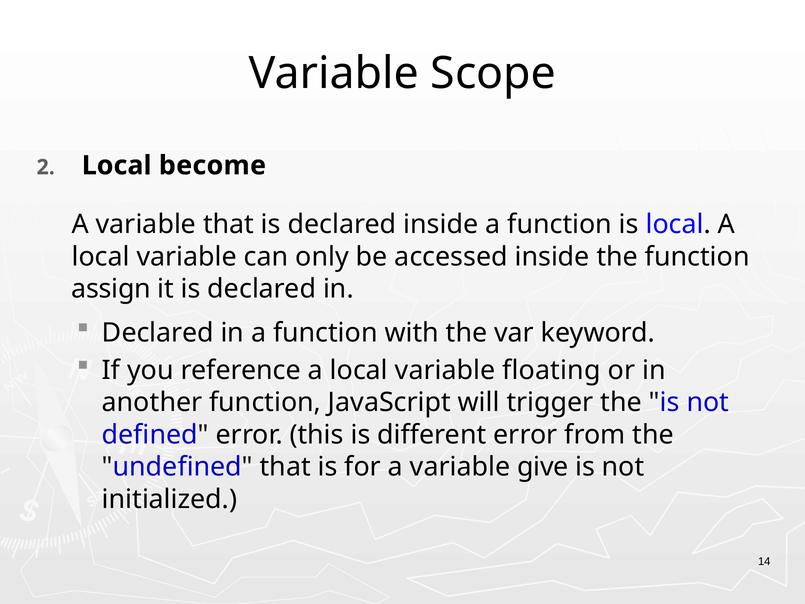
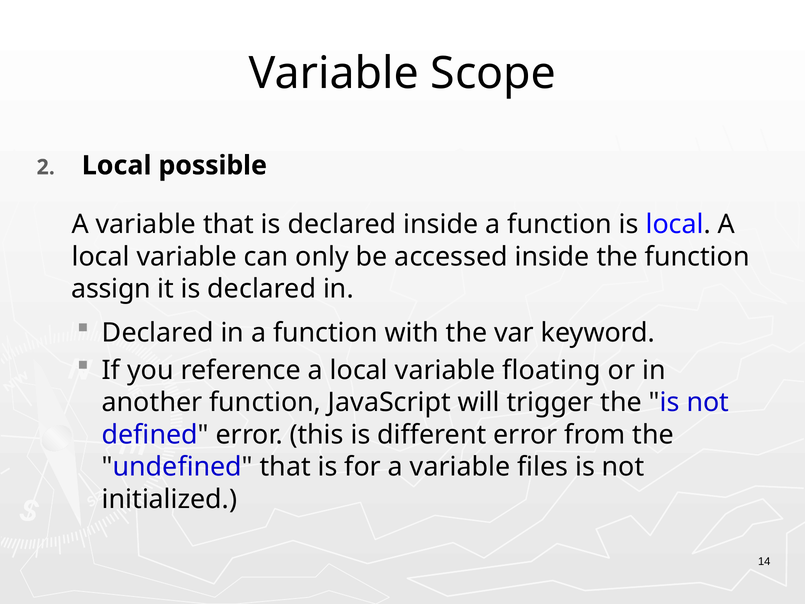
become: become -> possible (213, 165)
give: give -> files (543, 467)
